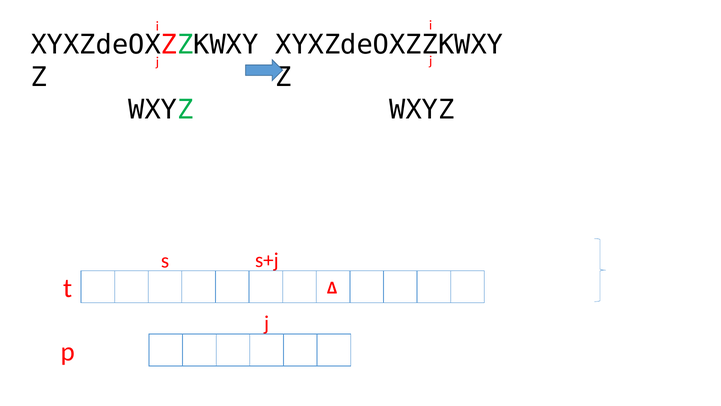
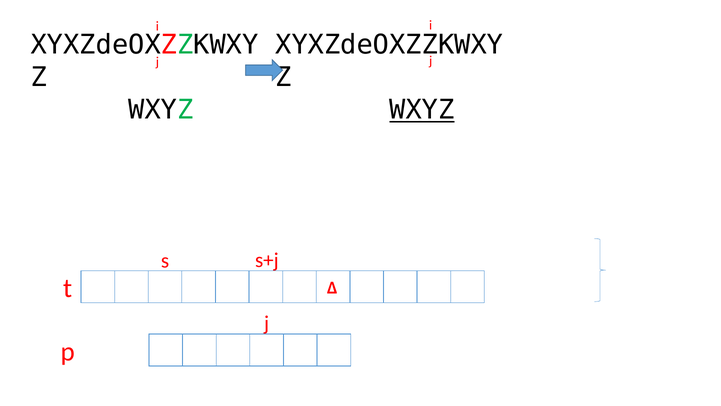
WXYZ underline: none -> present (422, 110)
